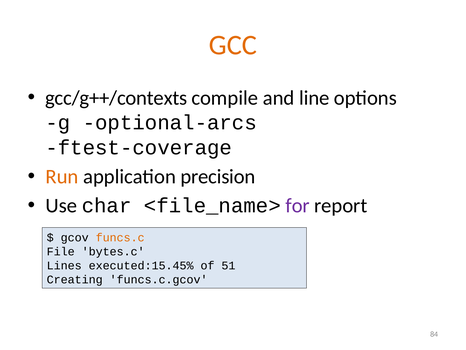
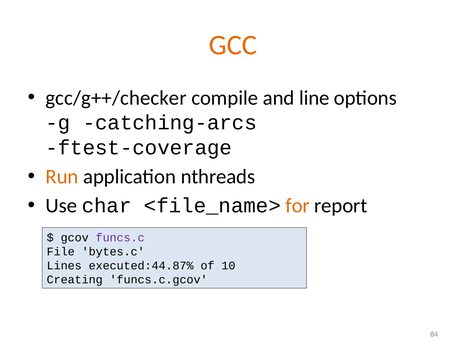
gcc/g++/contexts: gcc/g++/contexts -> gcc/g++/checker (116, 98)
optional-arcs: optional-arcs -> catching-arcs (170, 123)
precision: precision -> nthreads (218, 176)
for colour: purple -> orange (298, 205)
funcs.c colour: orange -> purple (120, 237)
executed:15.45%: executed:15.45% -> executed:44.87% (141, 265)
51: 51 -> 10 (228, 265)
